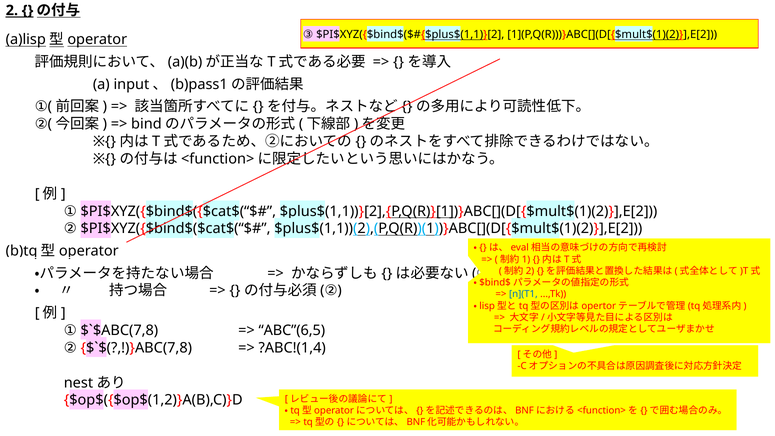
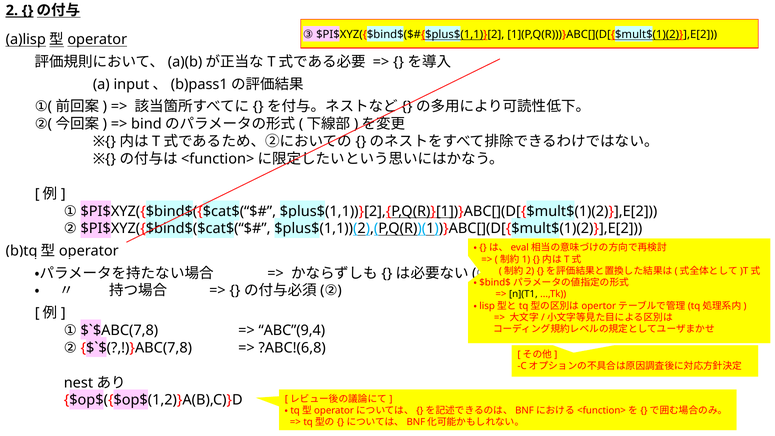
n](T1 colour: blue -> black (523, 294)
ABC”(6,5: ABC”(6,5 -> ABC”(9,4 (292, 330)
?ABC!(1,4: ?ABC!(1,4 -> ?ABC!(6,8 (292, 348)
